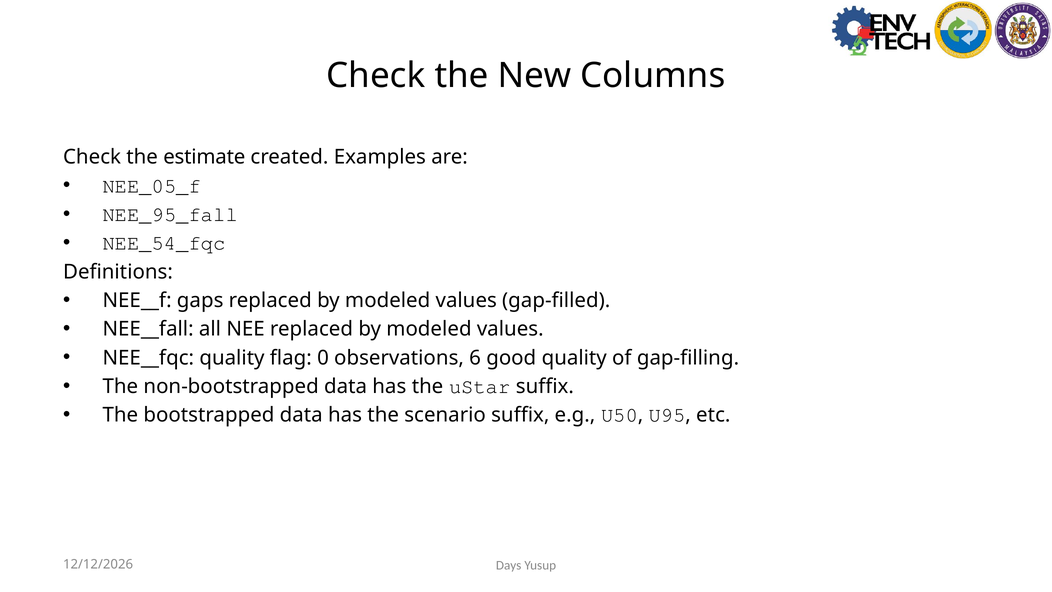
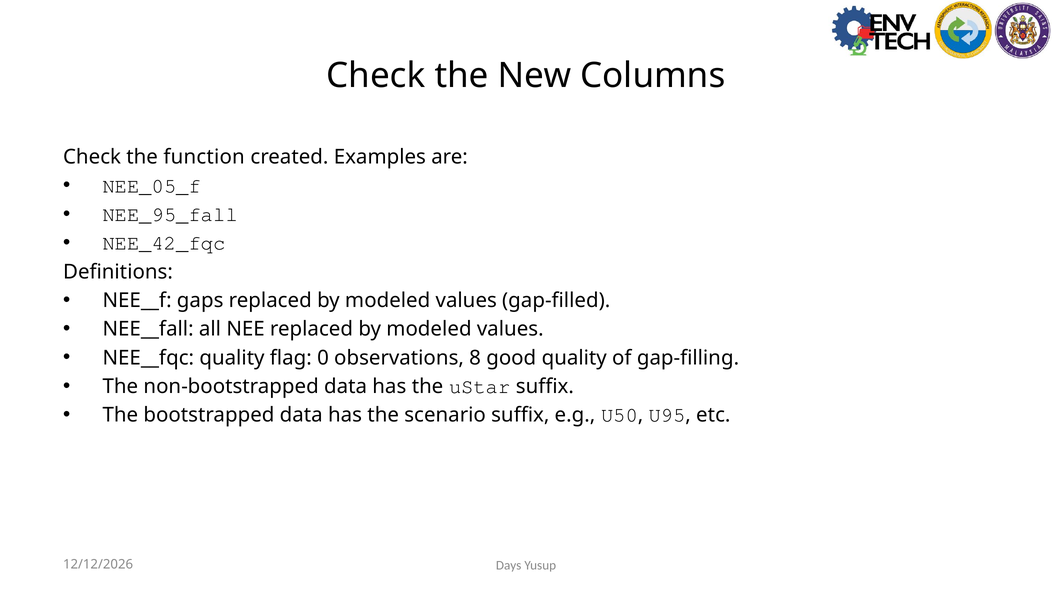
estimate: estimate -> function (204, 157)
NEE_54_fqc: NEE_54_fqc -> NEE_42_fqc (164, 243)
6: 6 -> 8 (475, 358)
